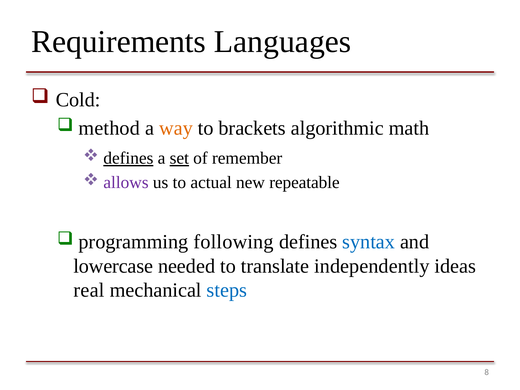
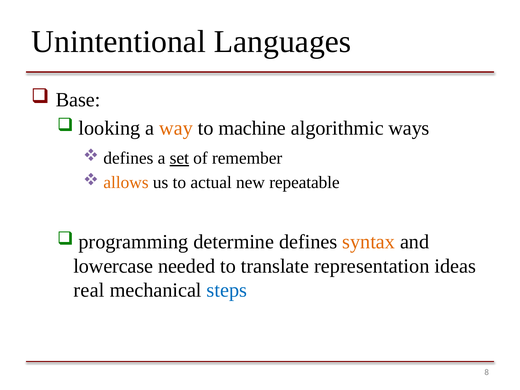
Requirements: Requirements -> Unintentional (119, 42)
Cold: Cold -> Base (78, 100)
method: method -> looking (109, 128)
brackets: brackets -> machine (252, 128)
math: math -> ways (409, 128)
defines underline: present -> none (128, 158)
allows colour: purple -> orange (126, 182)
following: following -> determine (234, 242)
syntax colour: blue -> orange (369, 242)
independently: independently -> representation (372, 266)
